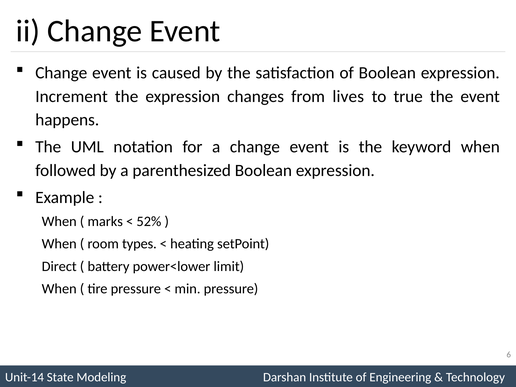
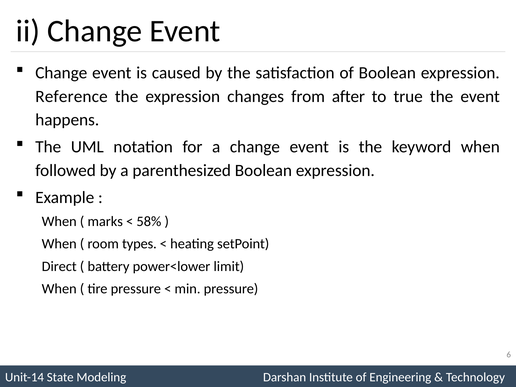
Increment: Increment -> Reference (71, 96)
lives: lives -> after (348, 96)
52%: 52% -> 58% (149, 221)
